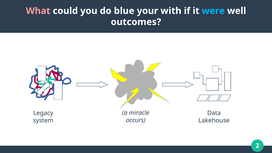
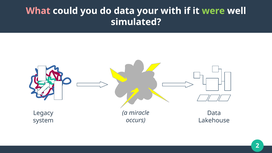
do blue: blue -> data (124, 11)
were colour: light blue -> light green (213, 11)
outcomes: outcomes -> simulated (136, 22)
